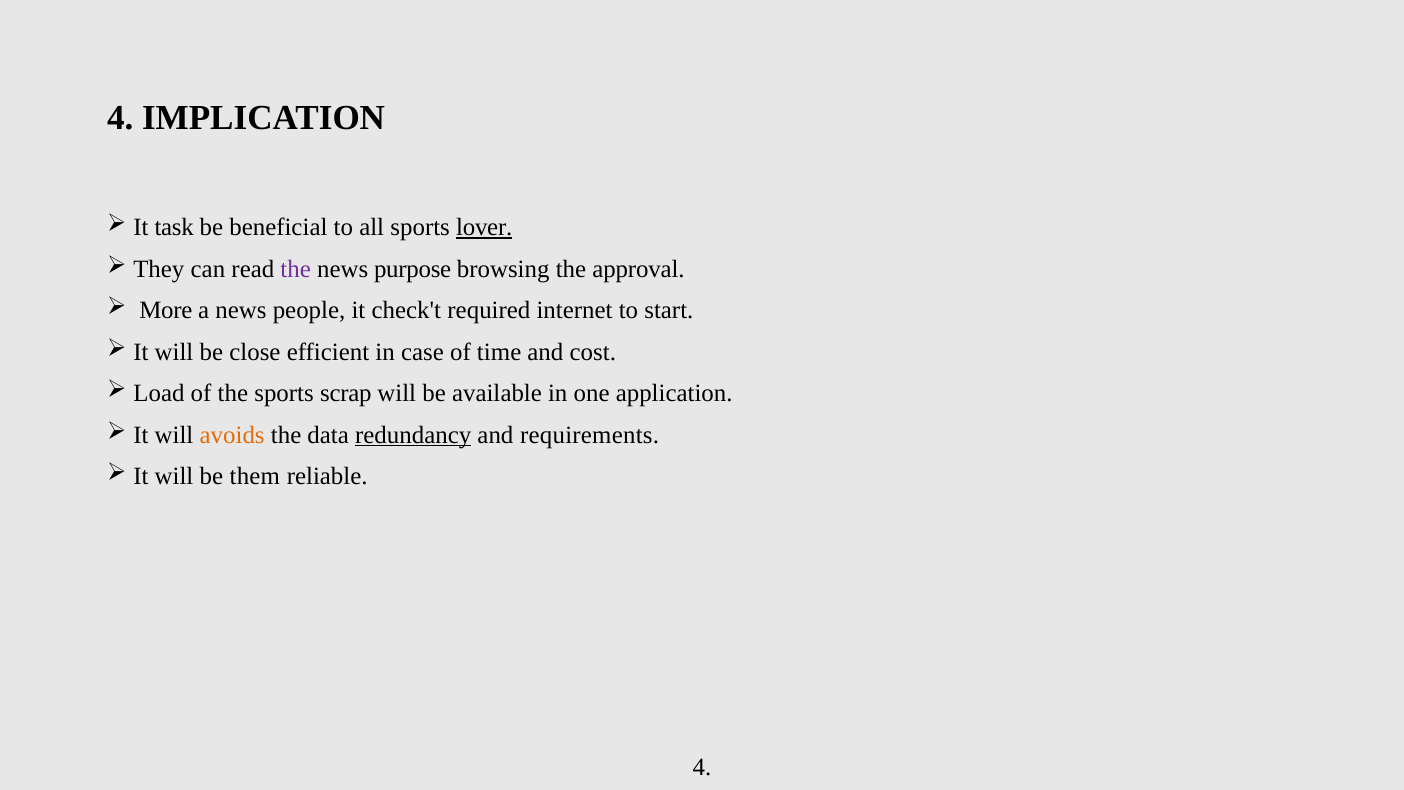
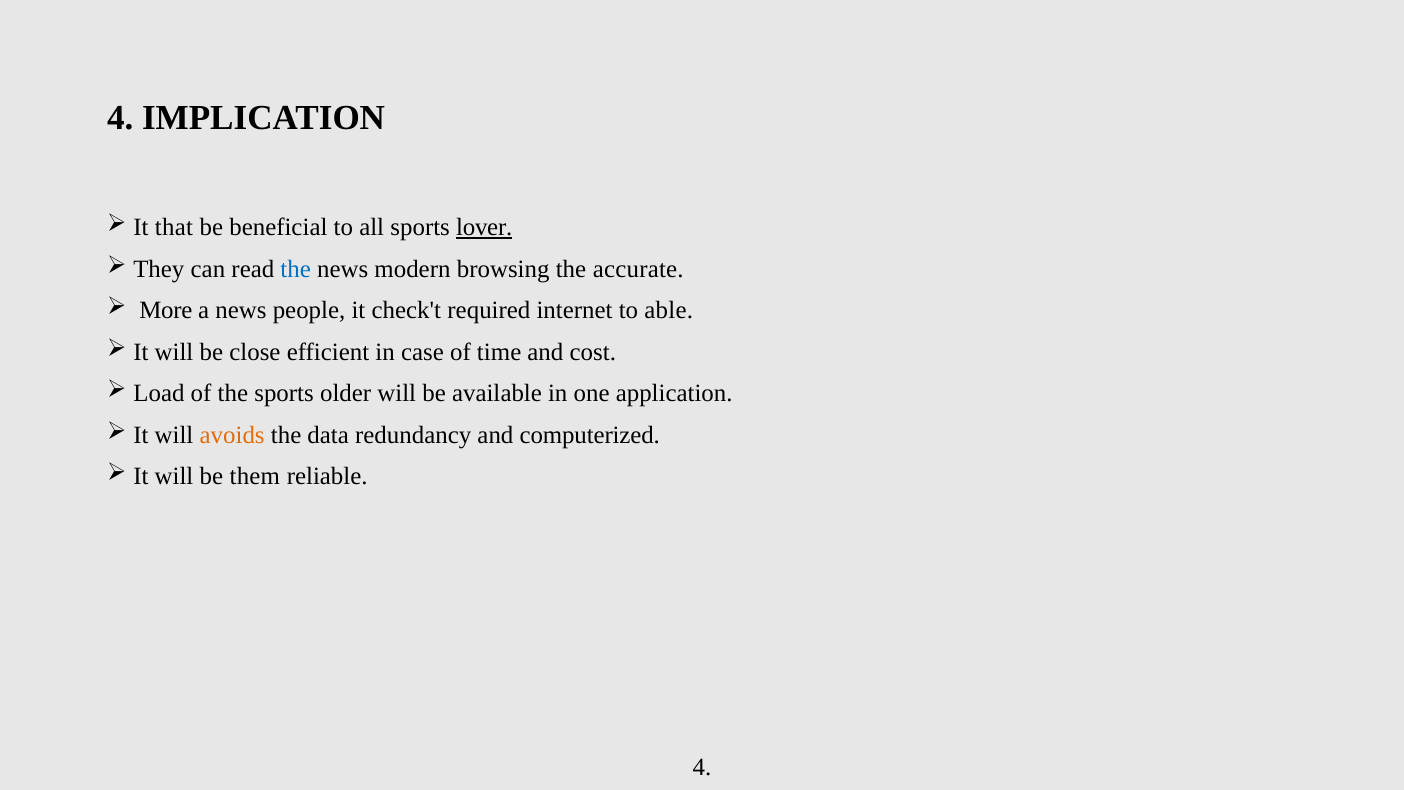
task: task -> that (174, 227)
the colour: purple -> blue (296, 269)
purpose: purpose -> modern (412, 269)
approval: approval -> accurate (638, 269)
start: start -> able (669, 310)
scrap: scrap -> older (346, 393)
redundancy underline: present -> none (413, 435)
requirements: requirements -> computerized (590, 435)
